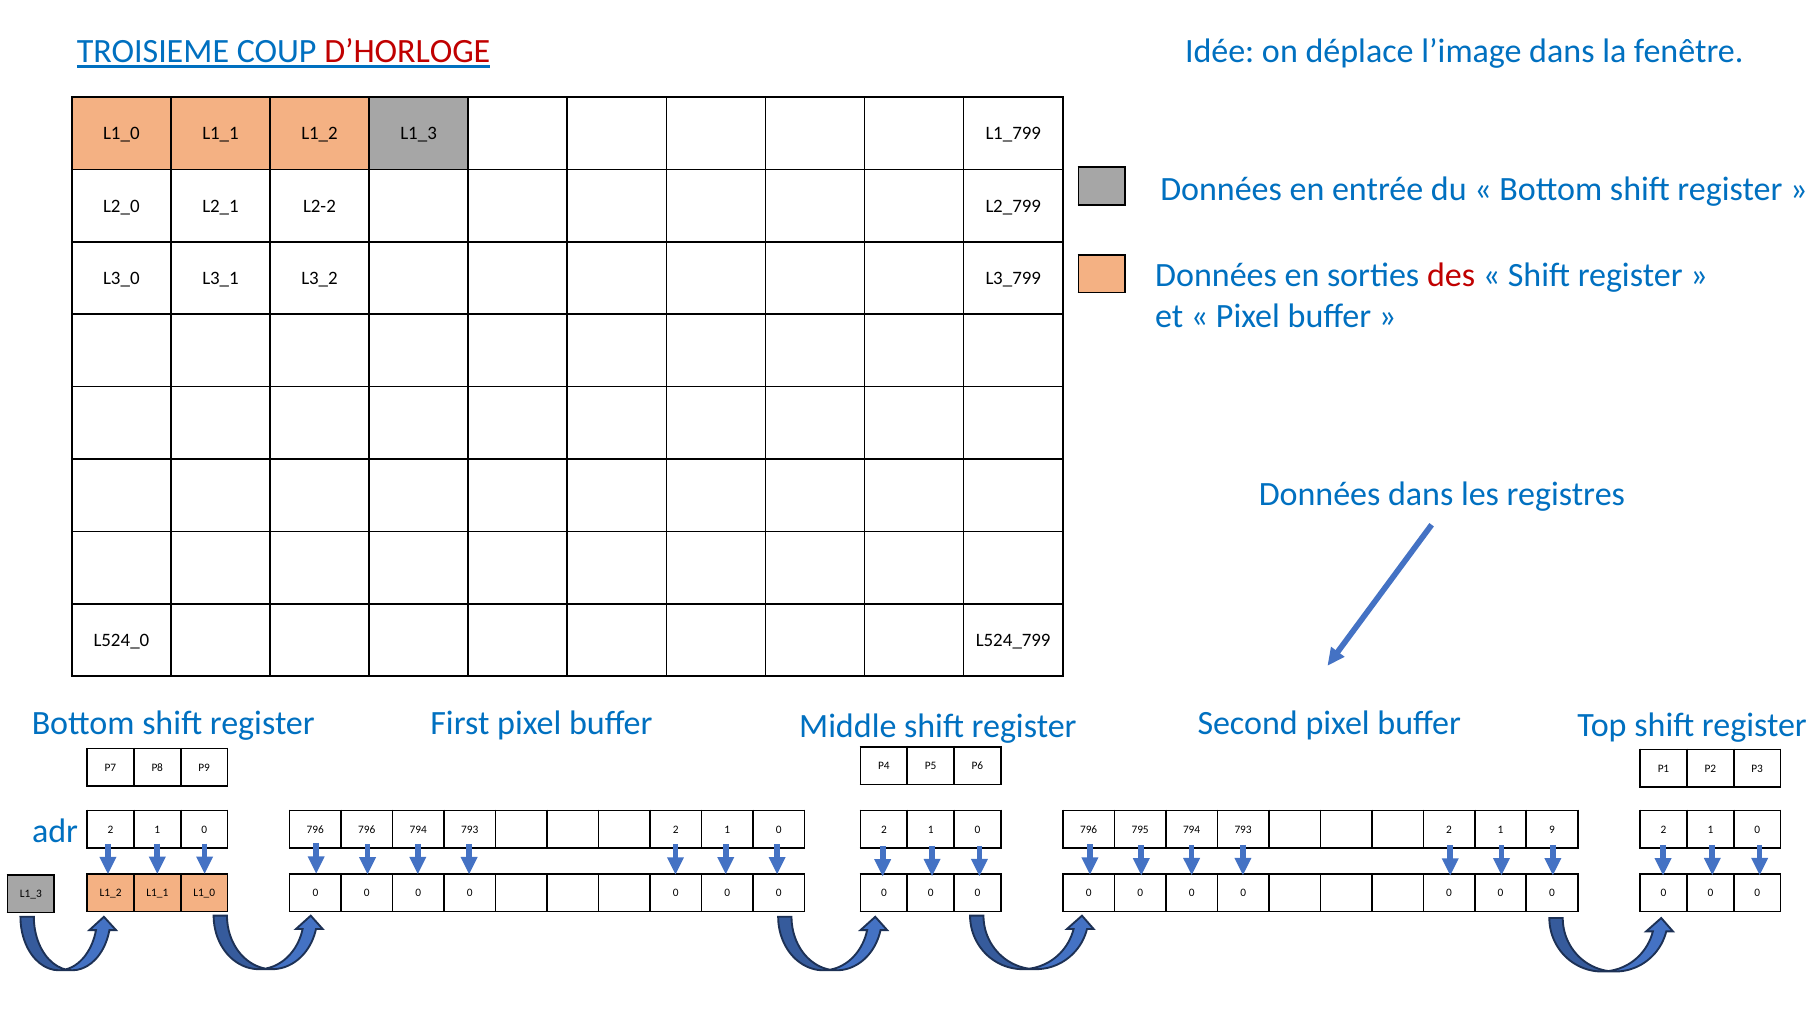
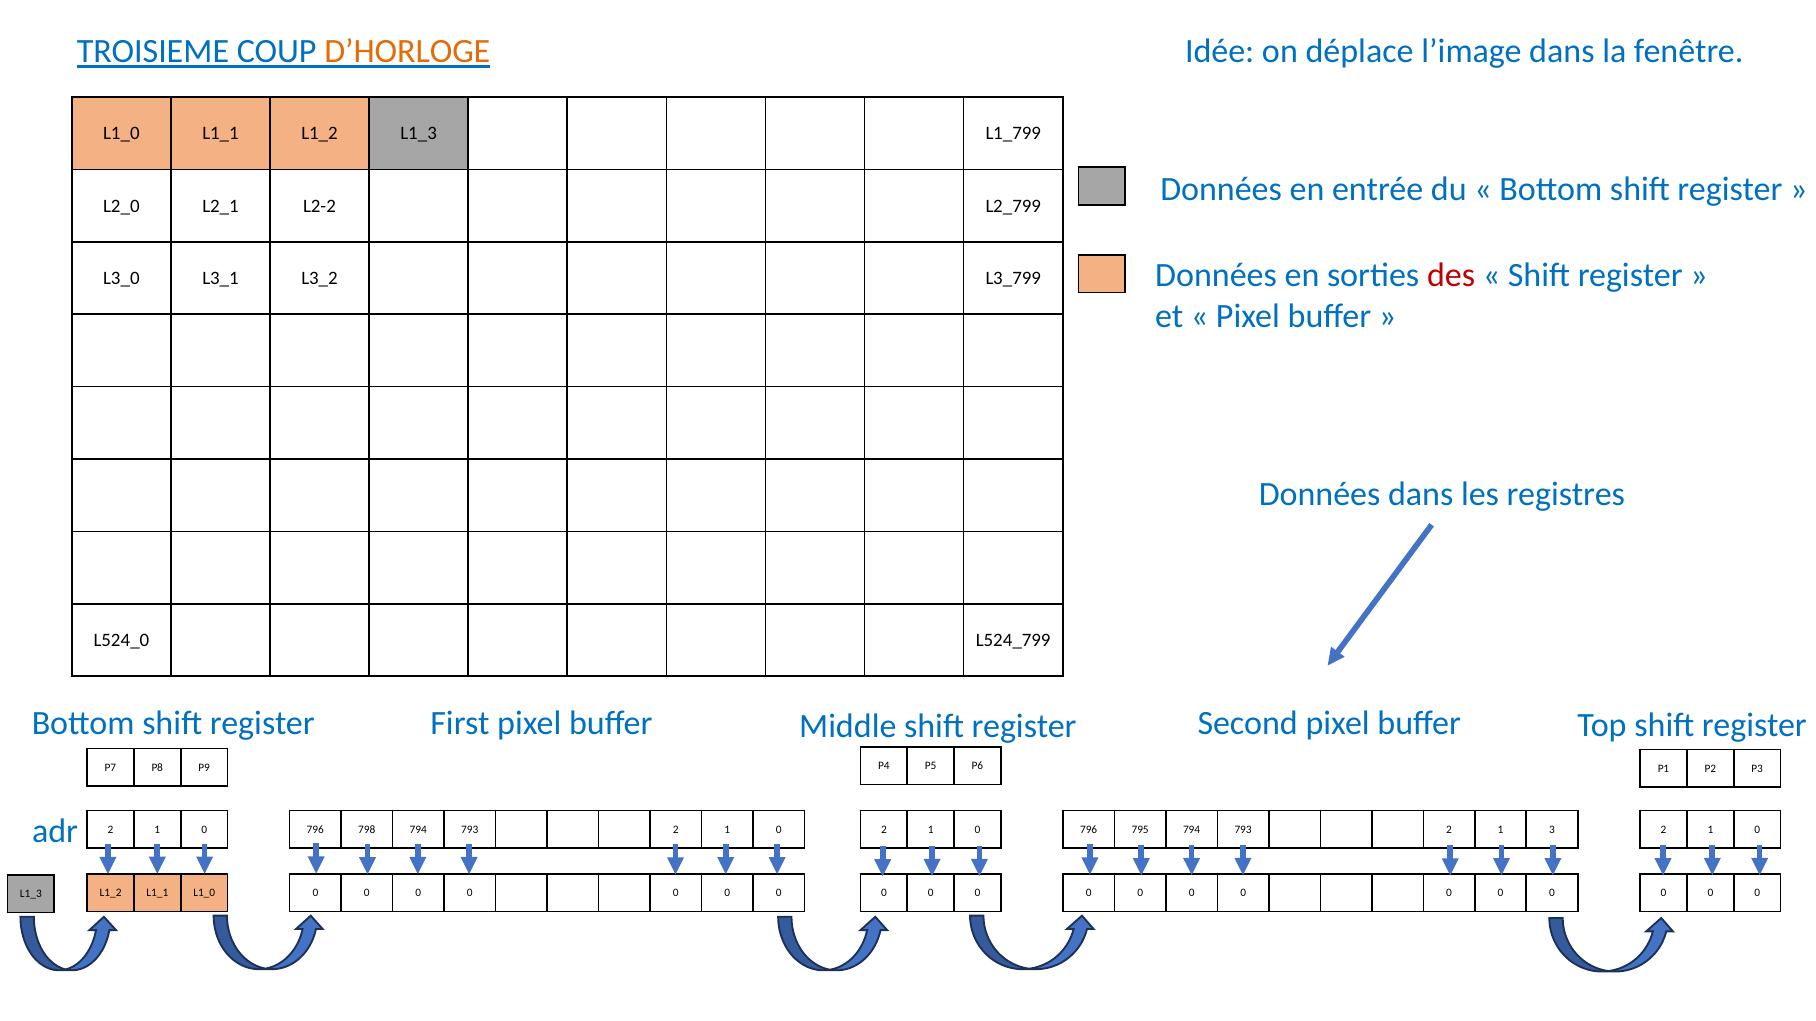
D’HORLOGE colour: red -> orange (407, 52)
796 796: 796 -> 798 (367, 830)
9: 9 -> 3 (1552, 830)
